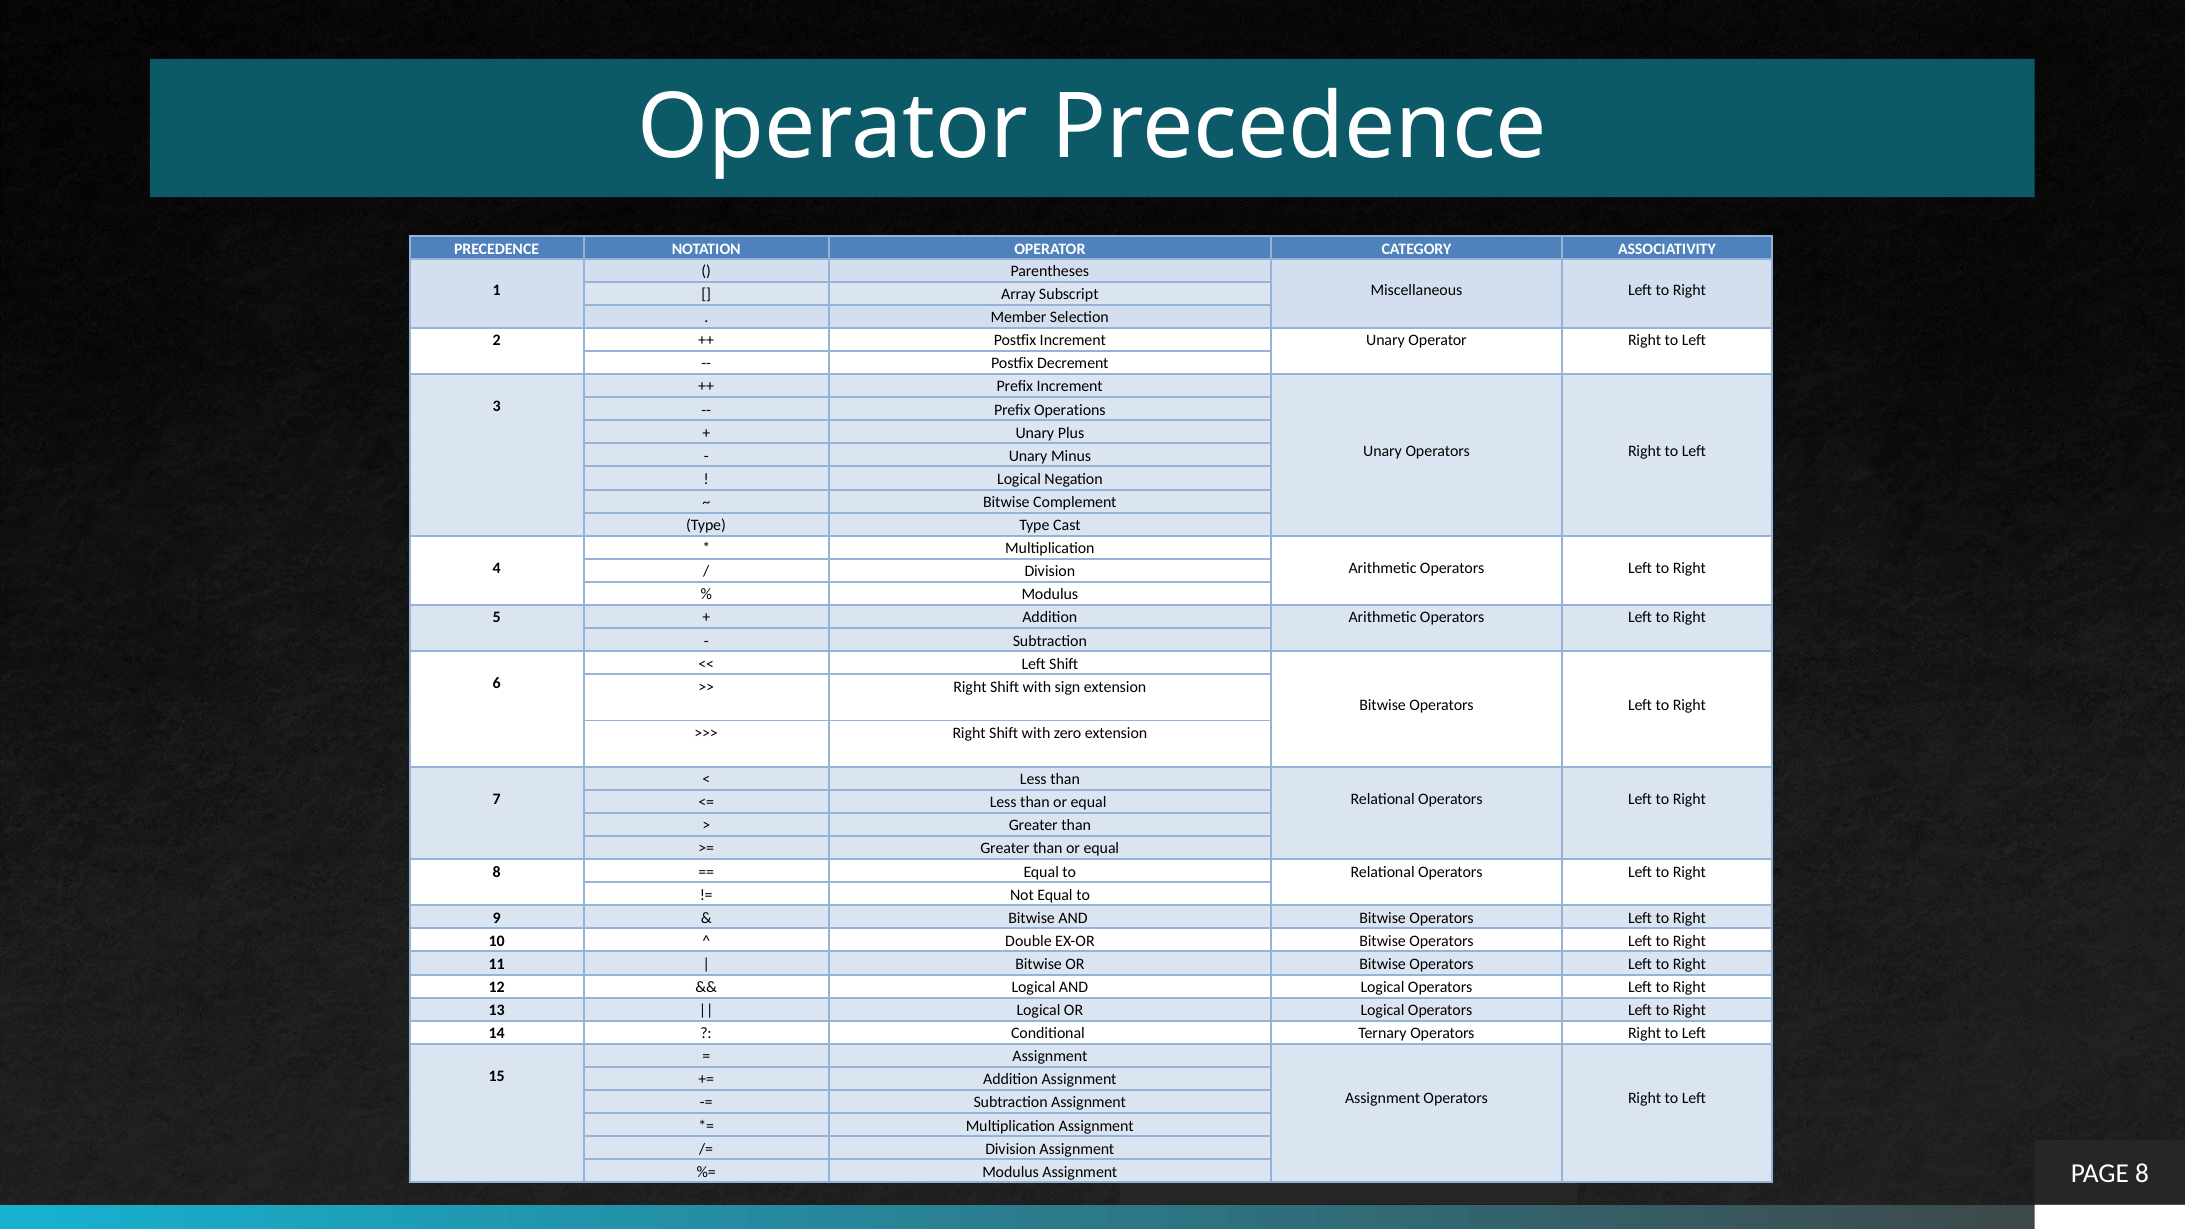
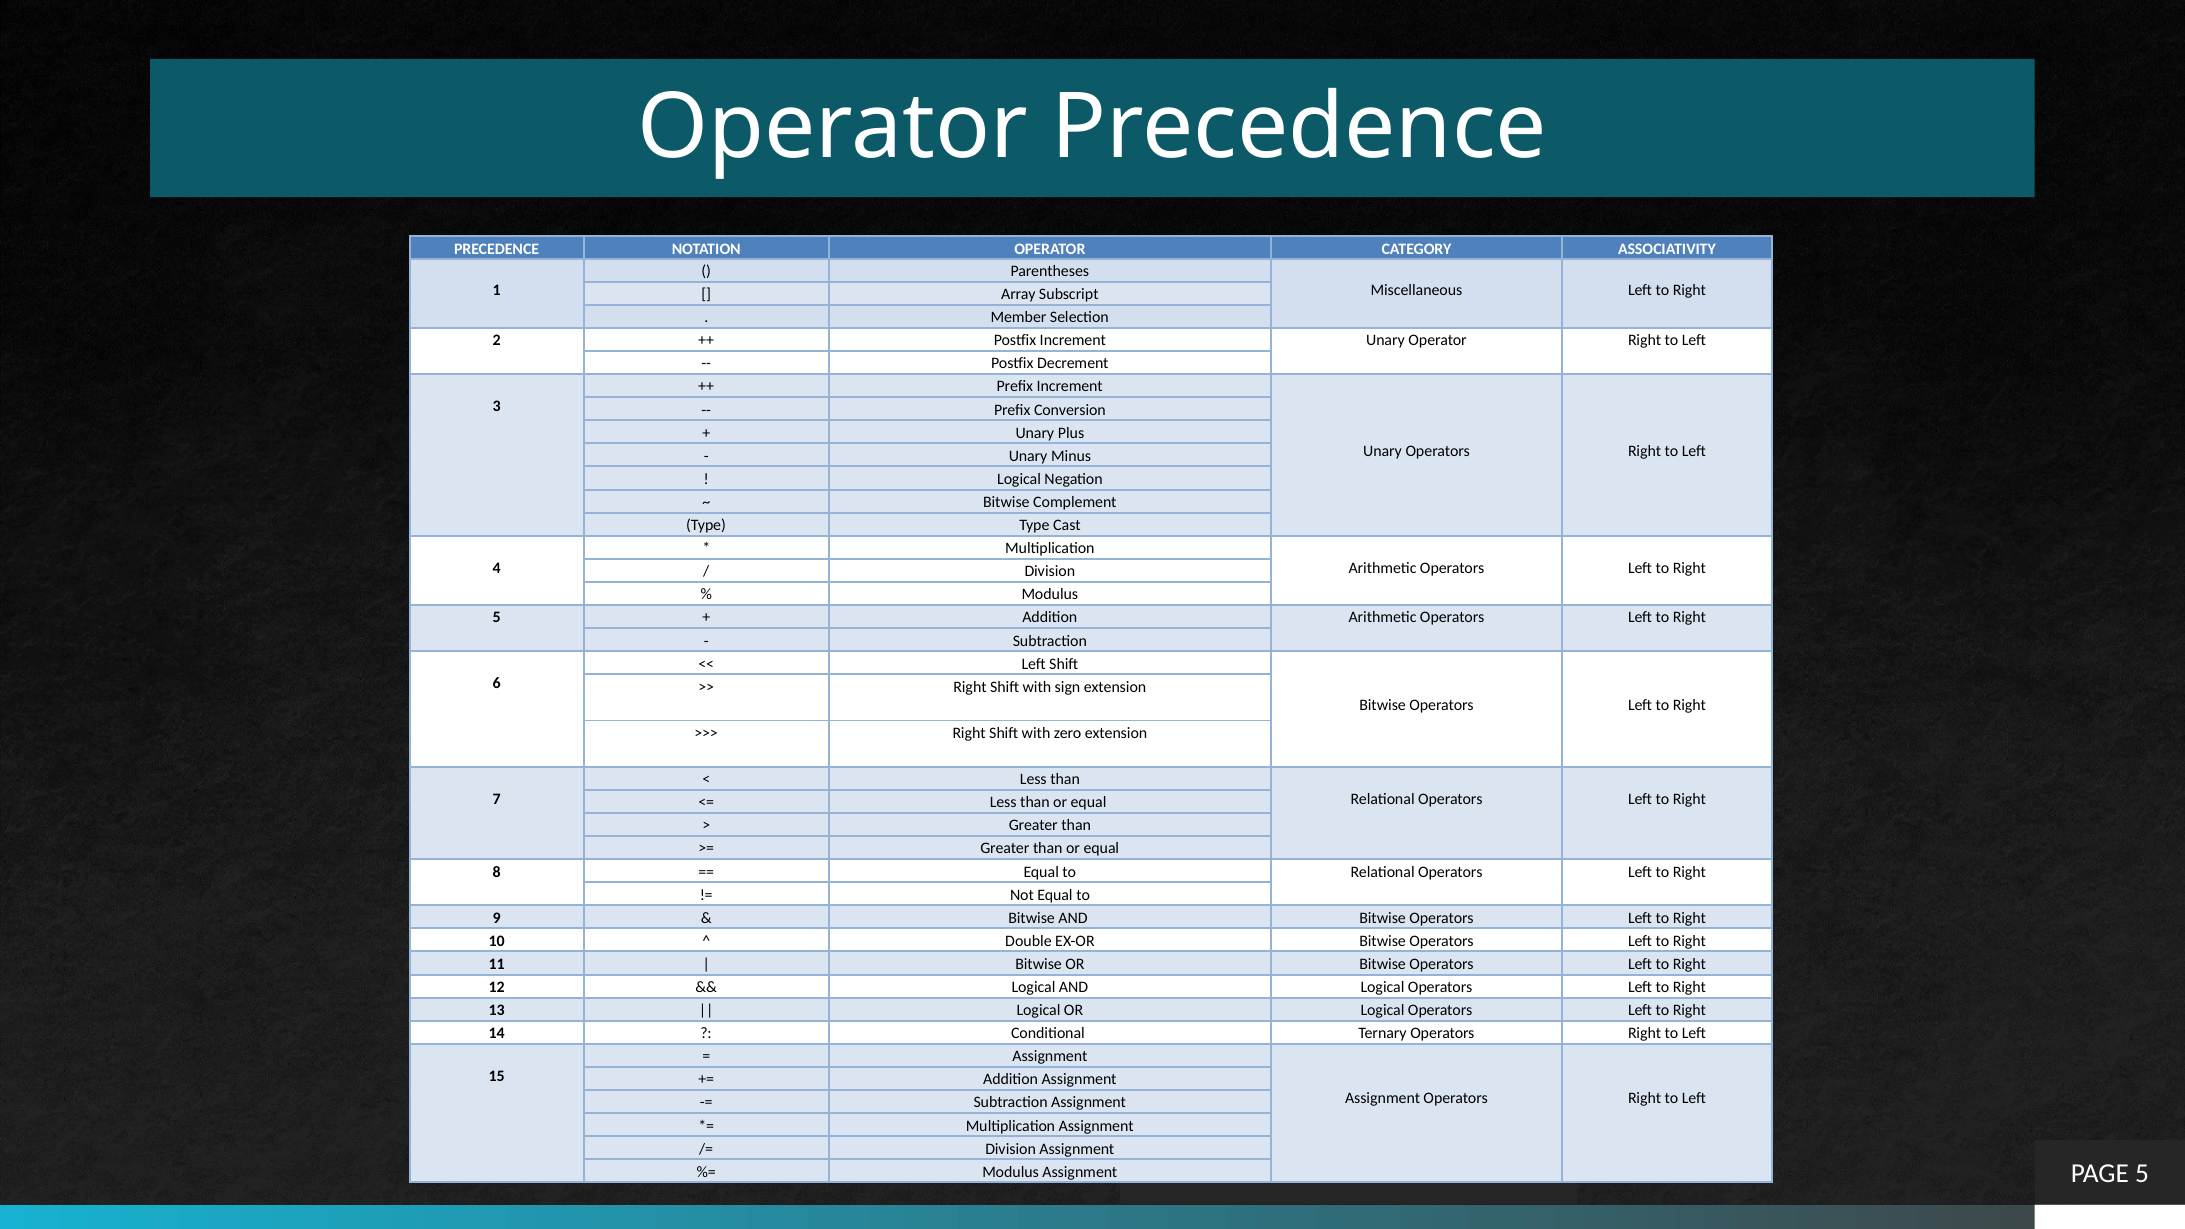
Operations: Operations -> Conversion (1070, 410)
PAGE 8: 8 -> 5 (2142, 1174)
